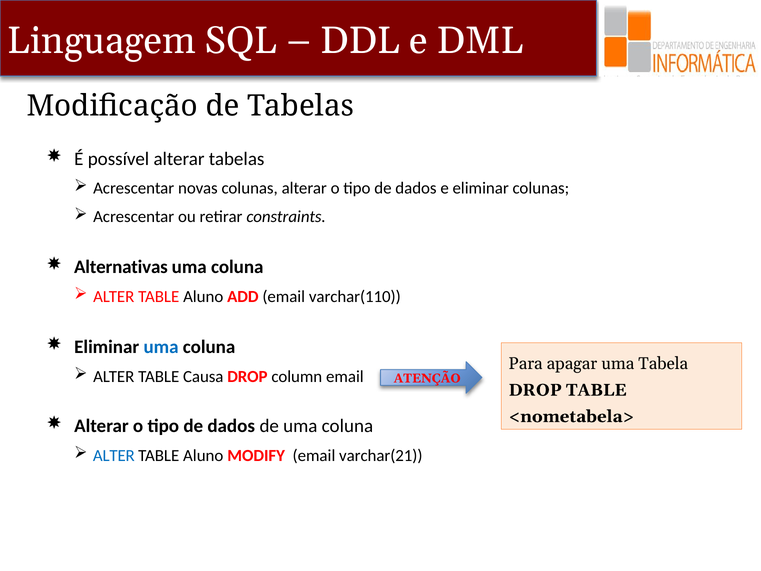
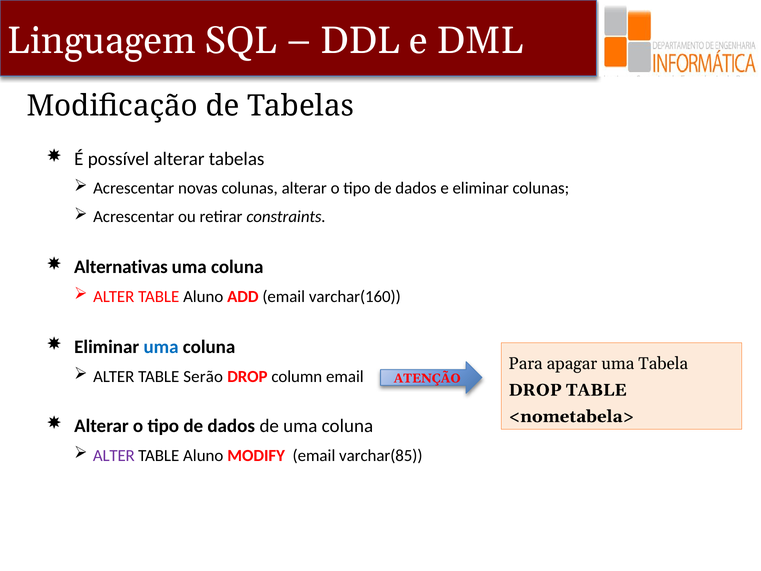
varchar(110: varchar(110 -> varchar(160 (355, 297)
Causa: Causa -> Serão (203, 376)
ALTER colour: blue -> purple (114, 455)
varchar(21: varchar(21 -> varchar(85 (381, 455)
